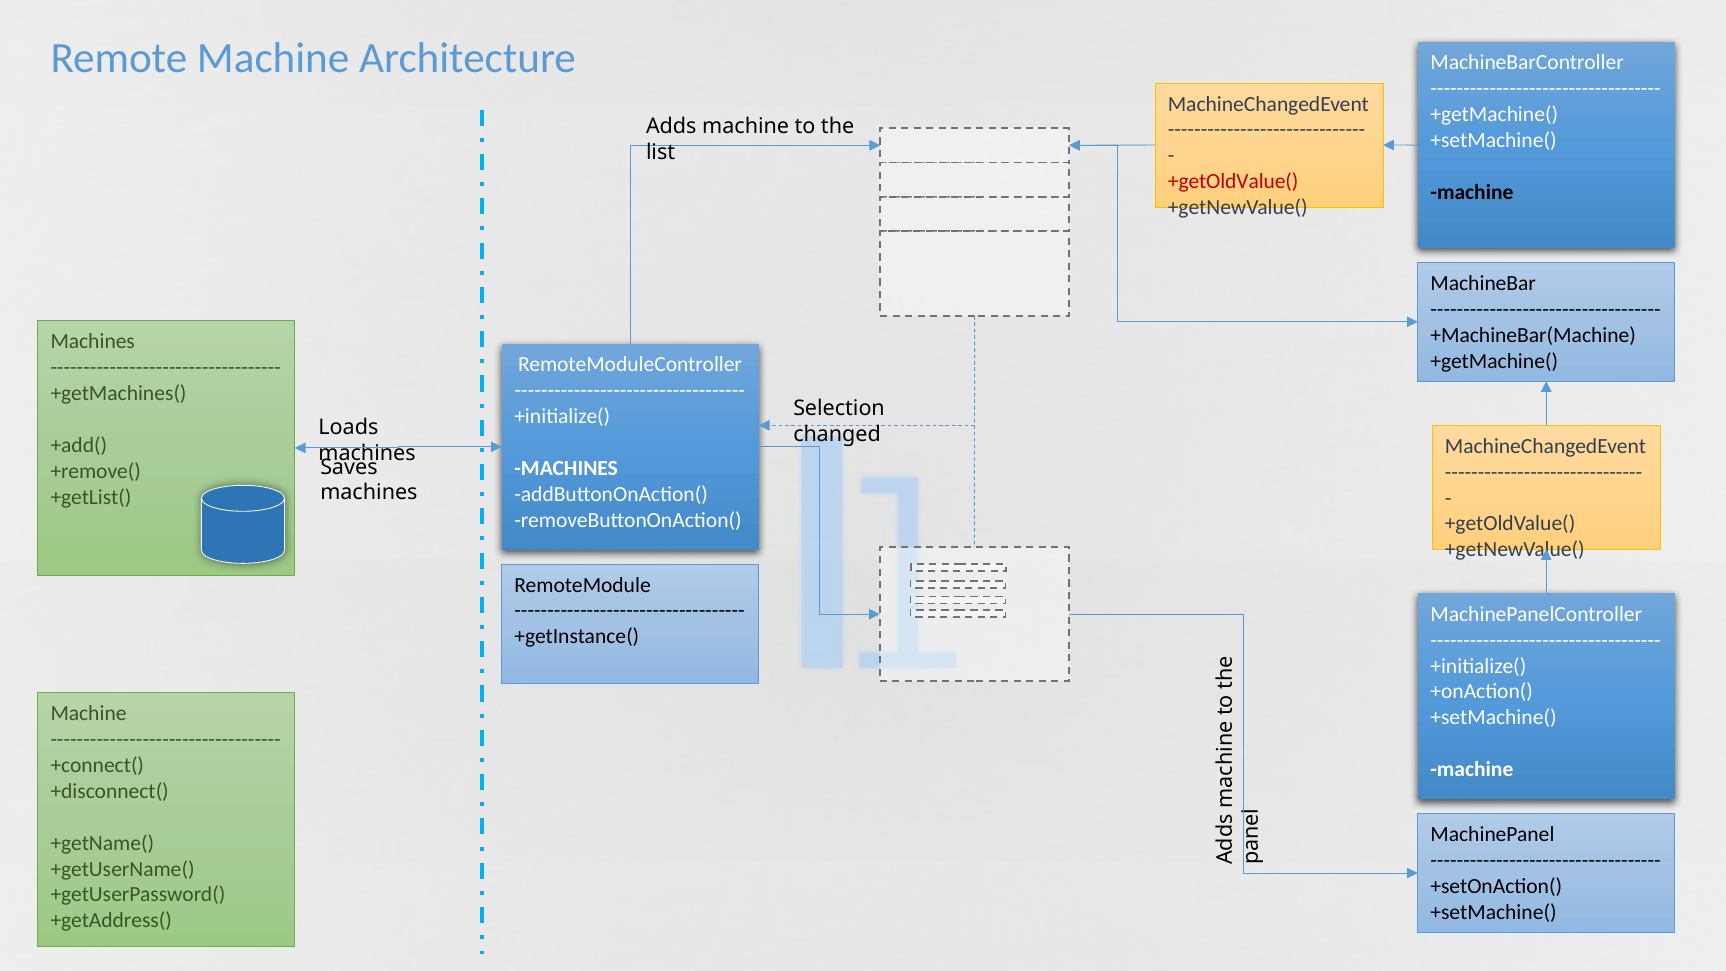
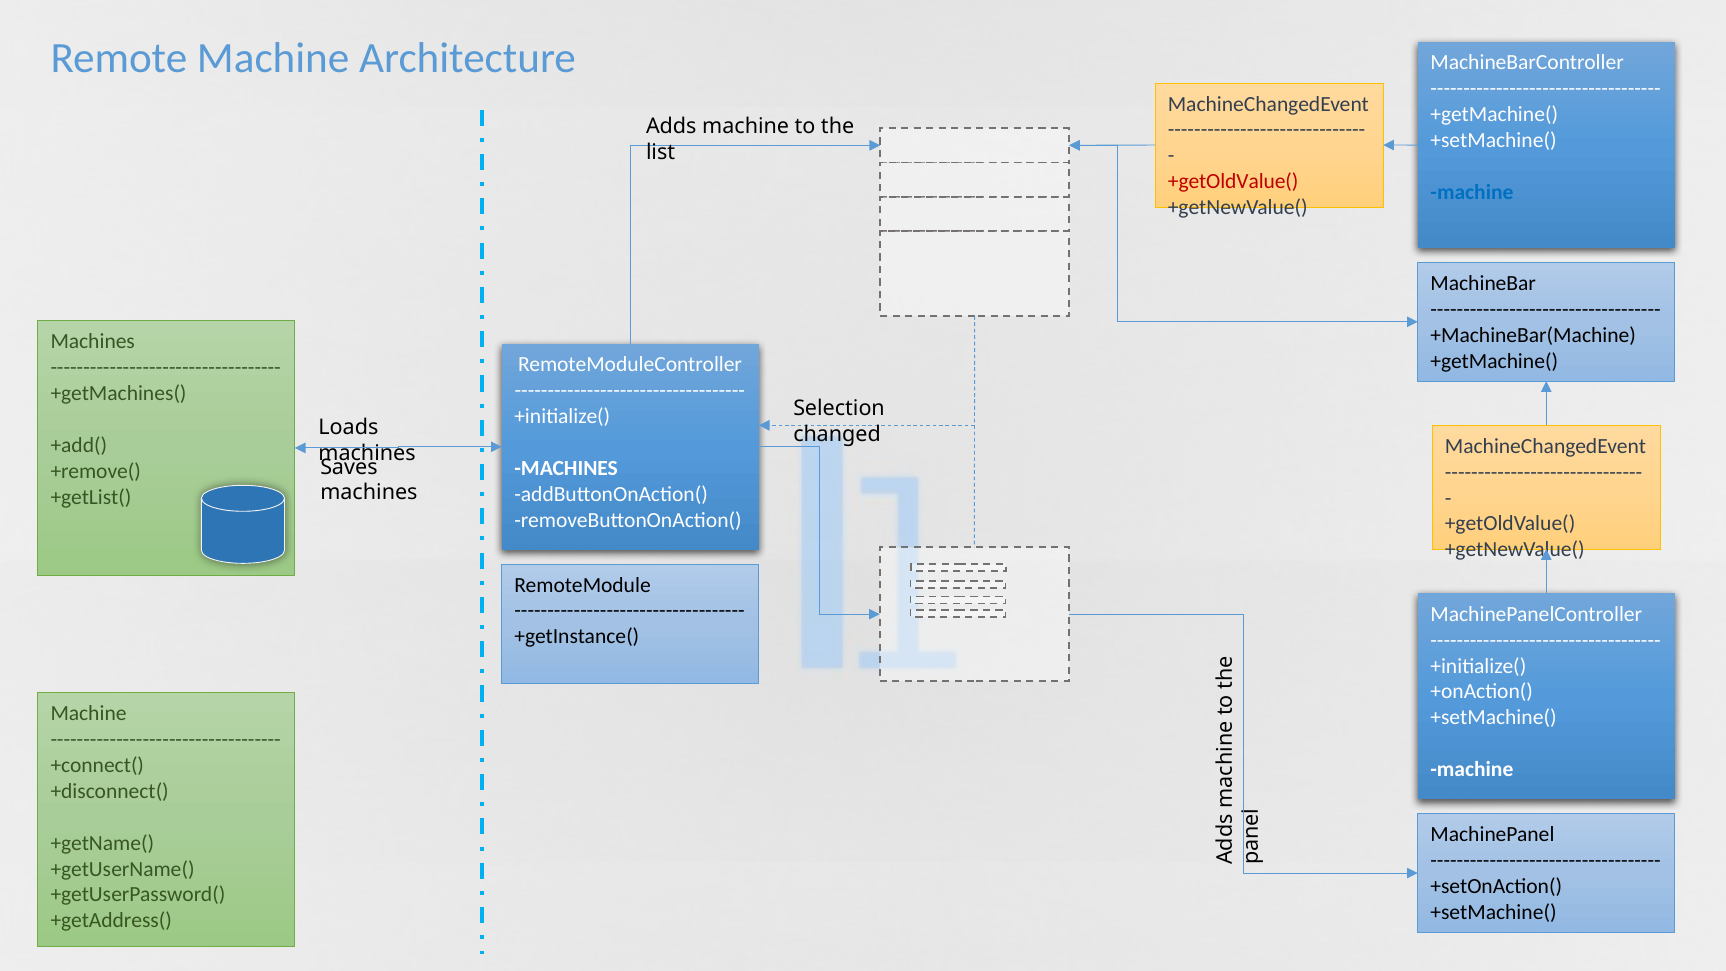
machine colour: black -> blue (1472, 192)
